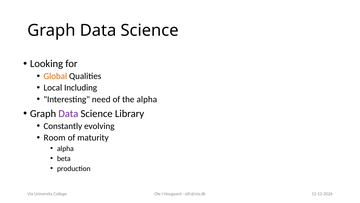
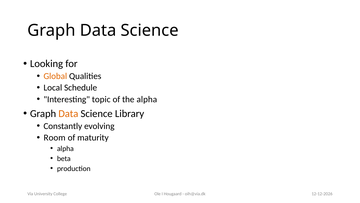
Including: Including -> Schedule (81, 88)
need: need -> topic (101, 99)
Data colour: purple -> orange (68, 113)
